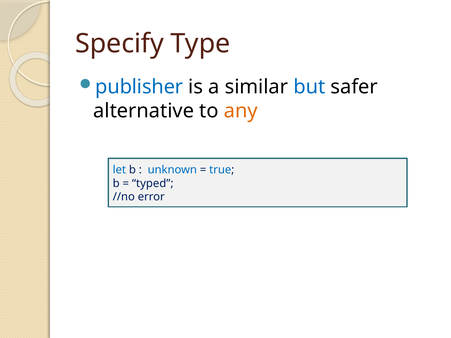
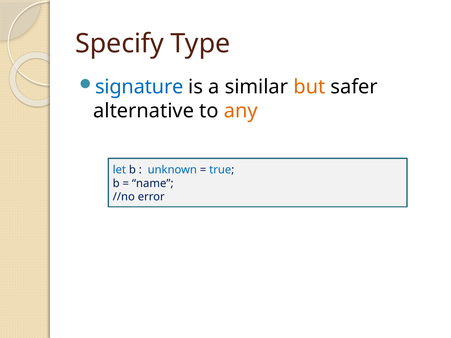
publisher: publisher -> signature (139, 87)
but colour: blue -> orange (309, 87)
typed: typed -> name (153, 184)
